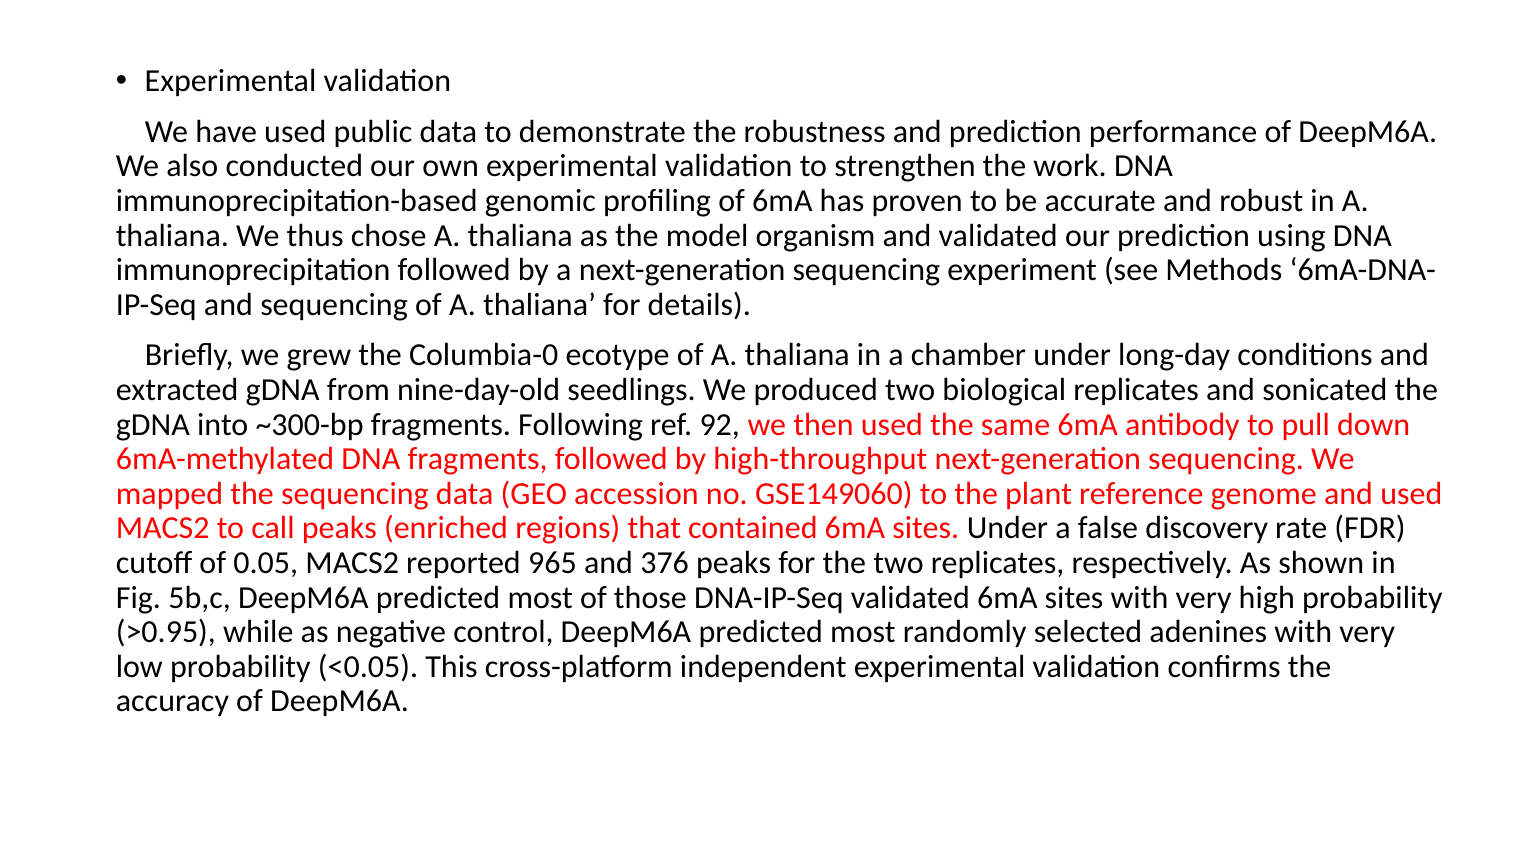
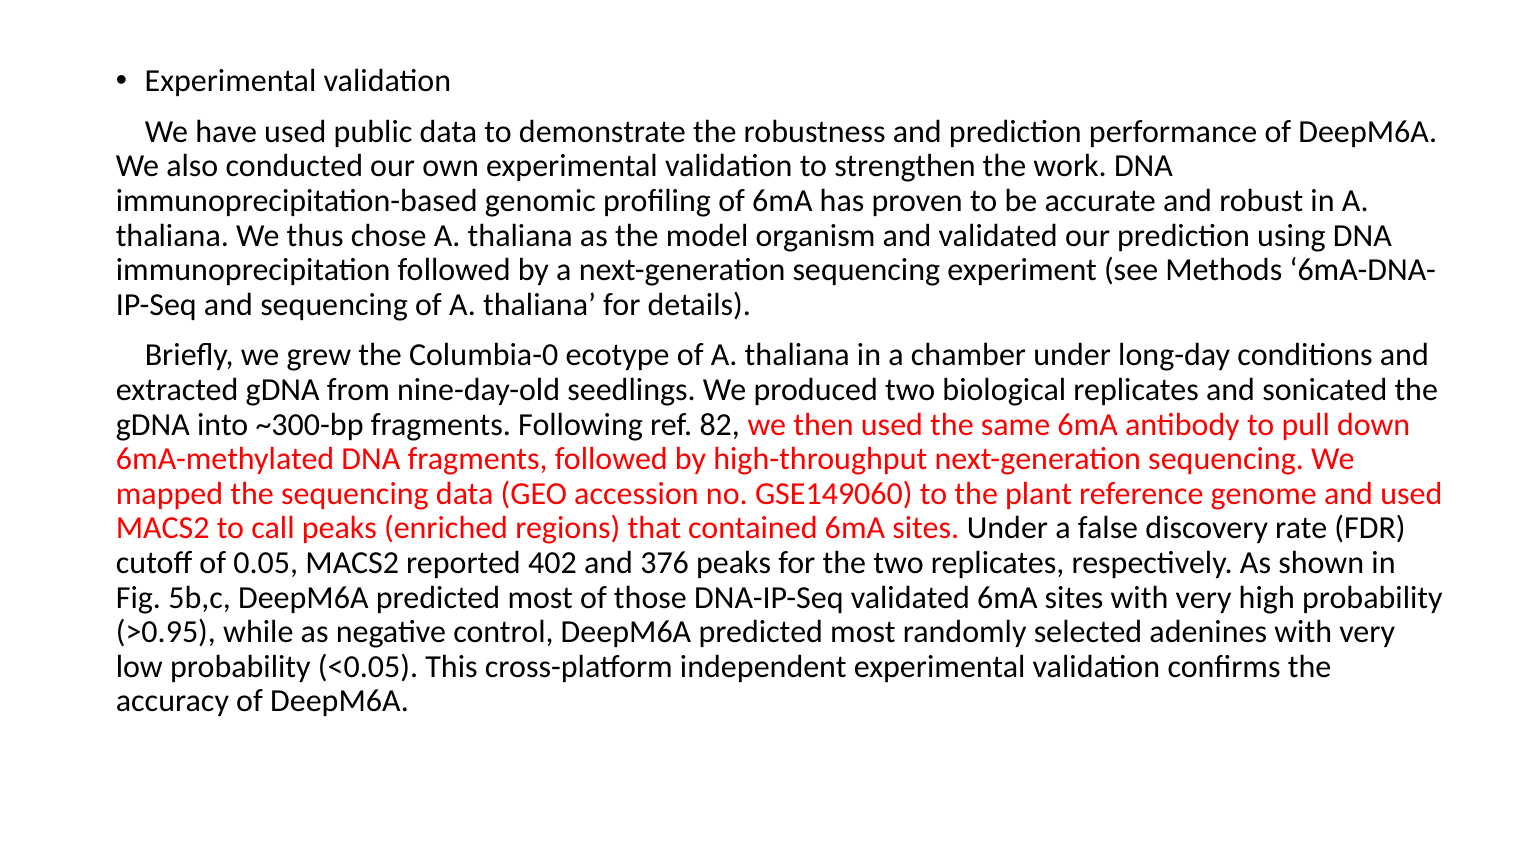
92: 92 -> 82 (720, 424)
965: 965 -> 402 (552, 563)
